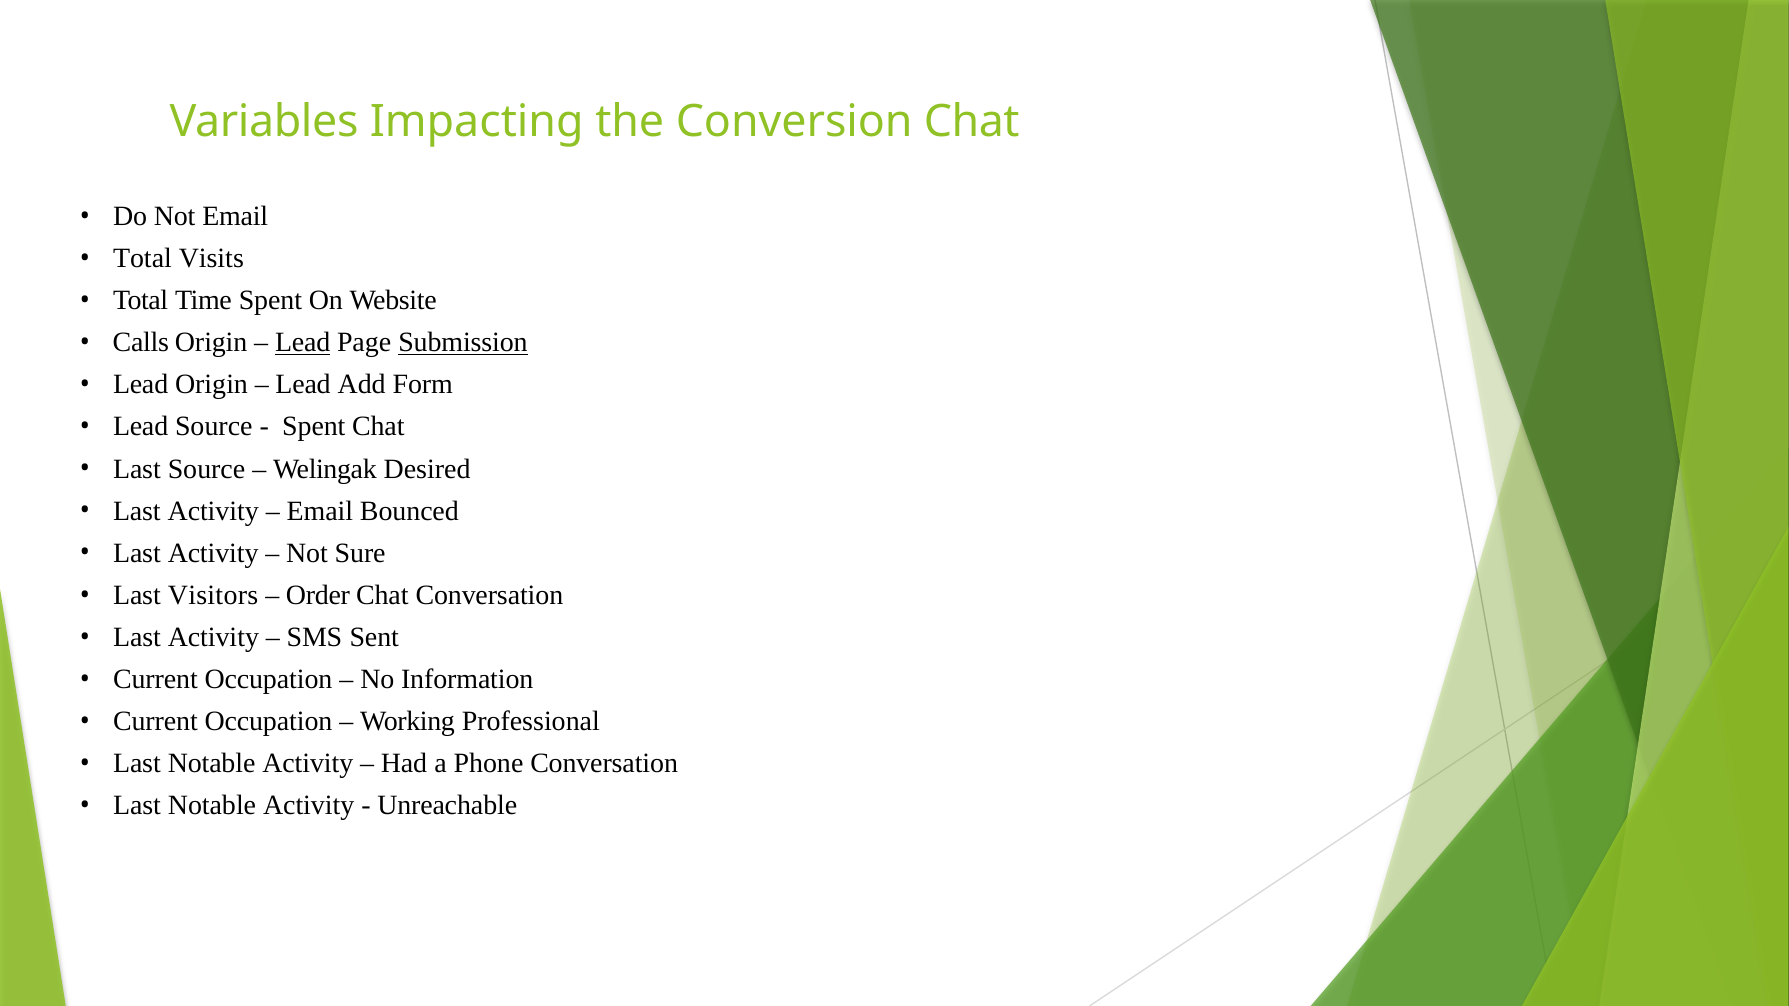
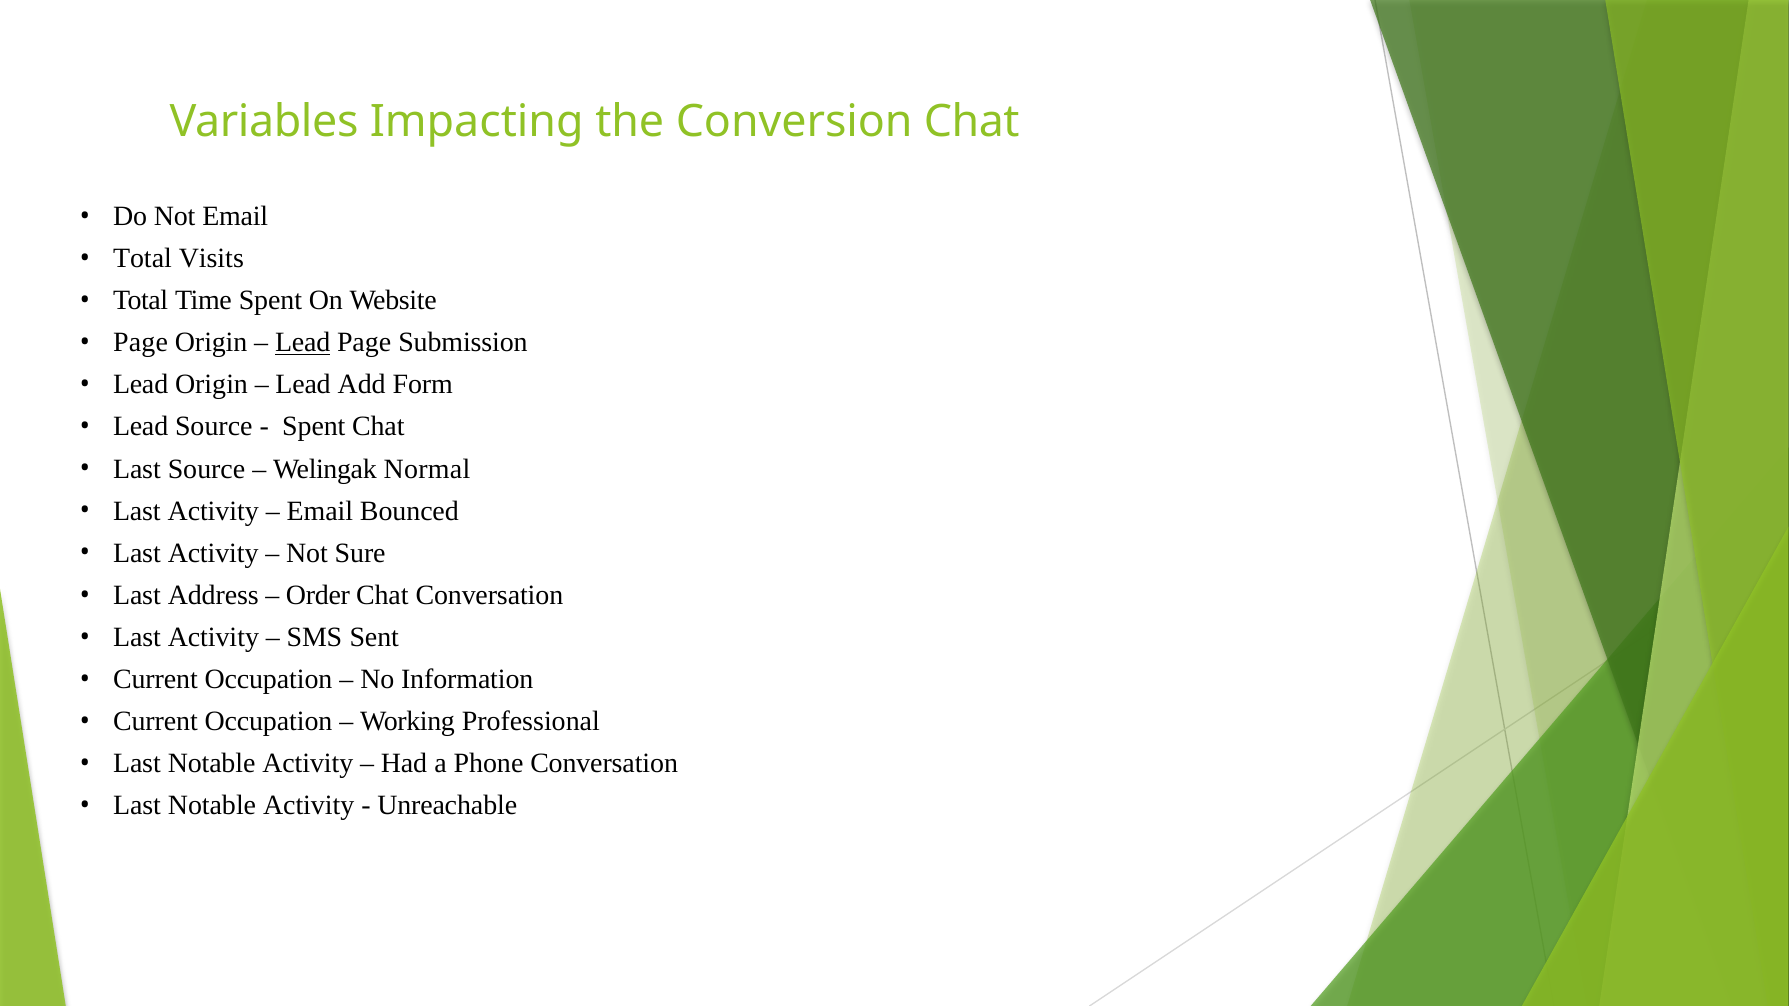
Calls: Calls -> Page (141, 343)
Submission underline: present -> none (463, 343)
Desired: Desired -> Normal (427, 469)
Visitors: Visitors -> Address (213, 595)
